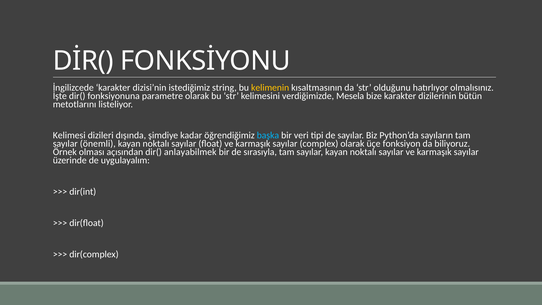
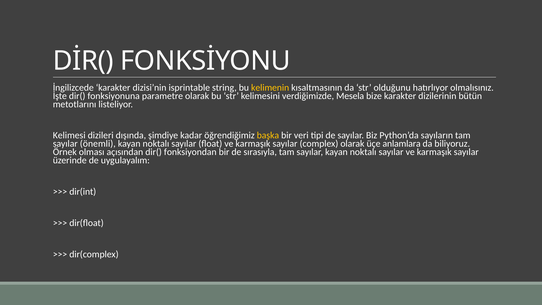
istediğimiz: istediğimiz -> isprintable (189, 88)
başka colour: light blue -> yellow (268, 135)
fonksiyon: fonksiyon -> anlamlara (402, 144)
anlayabilmek: anlayabilmek -> fonksiyondan (190, 152)
